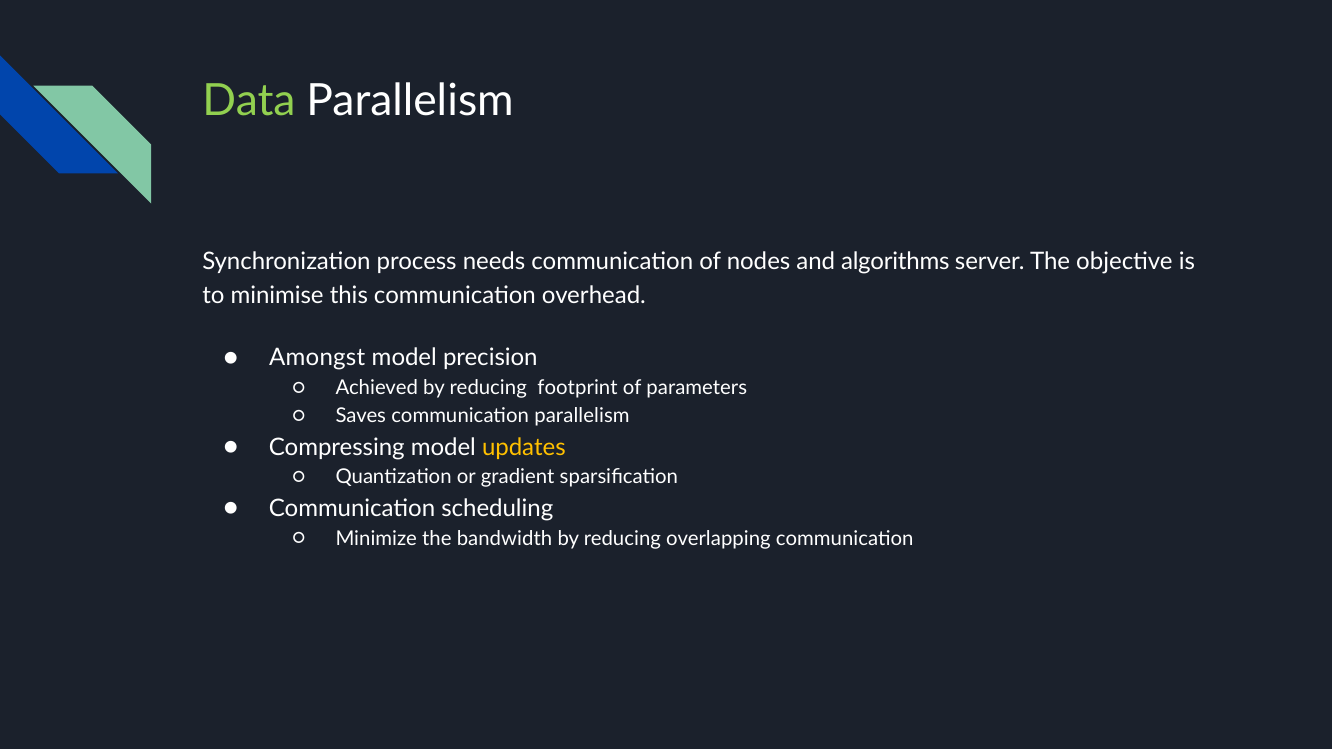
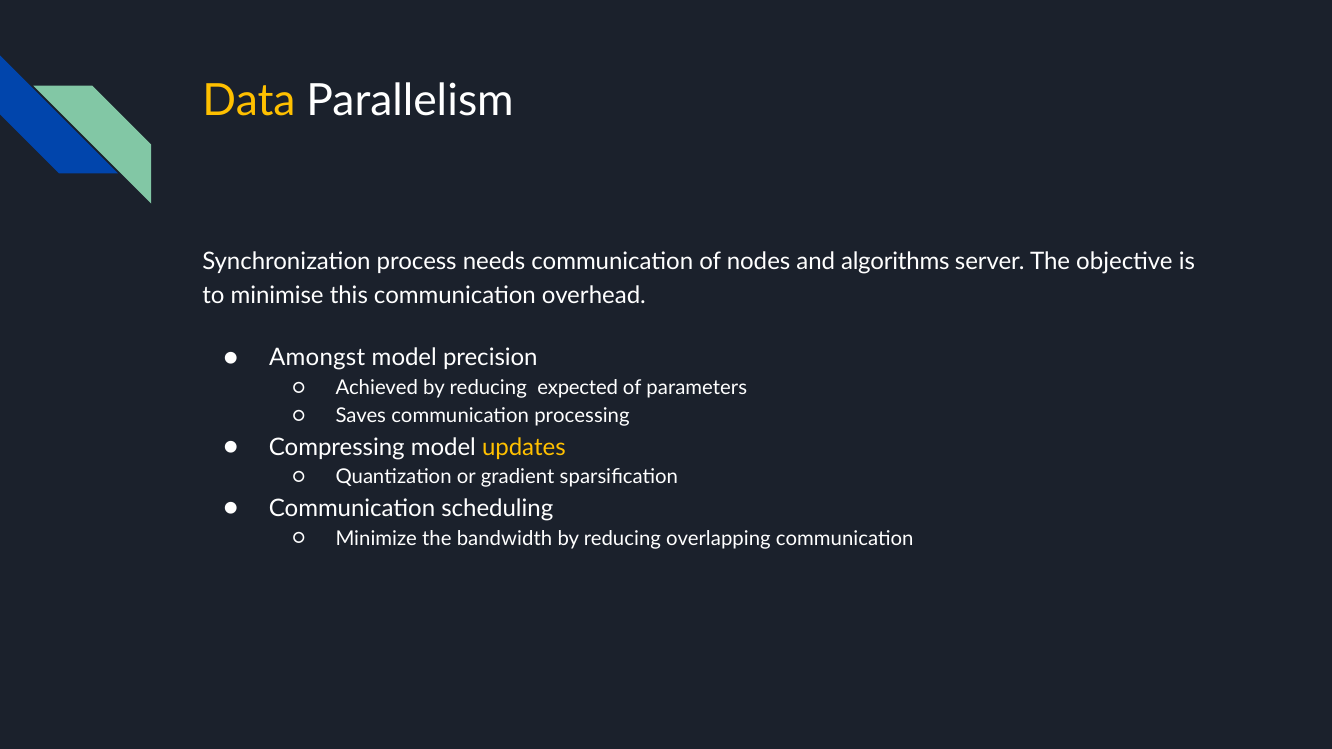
Data colour: light green -> yellow (249, 100)
footprint: footprint -> expected (578, 388)
communication parallelism: parallelism -> processing (582, 416)
